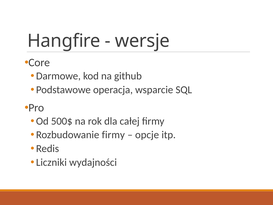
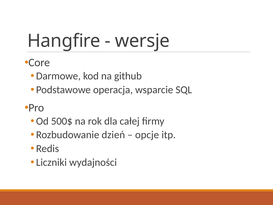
Rozbudowanie firmy: firmy -> dzień (113, 135)
